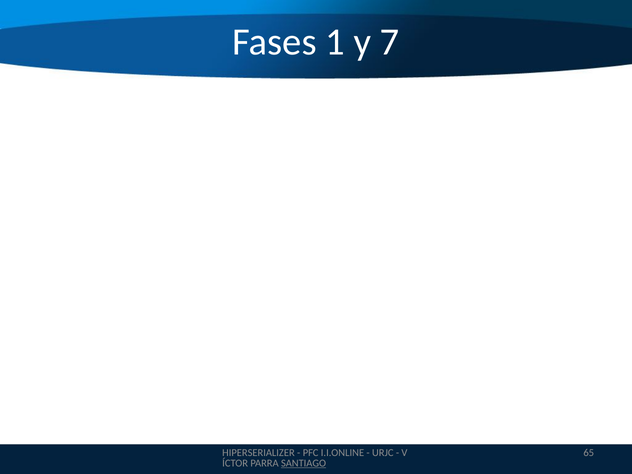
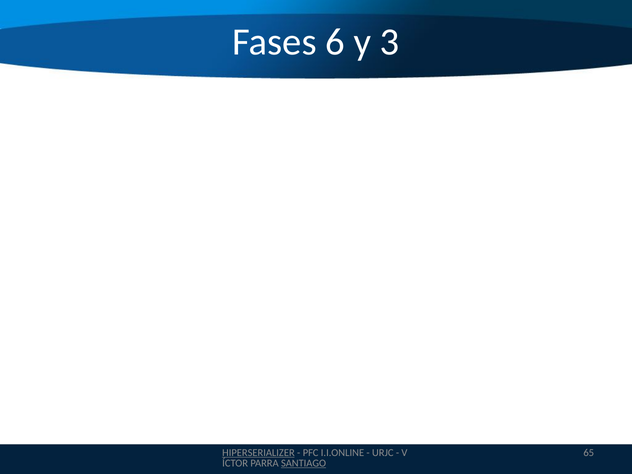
1: 1 -> 6 (335, 42)
7: 7 -> 3 (390, 42)
HIPERSERIALIZER underline: none -> present (258, 453)
